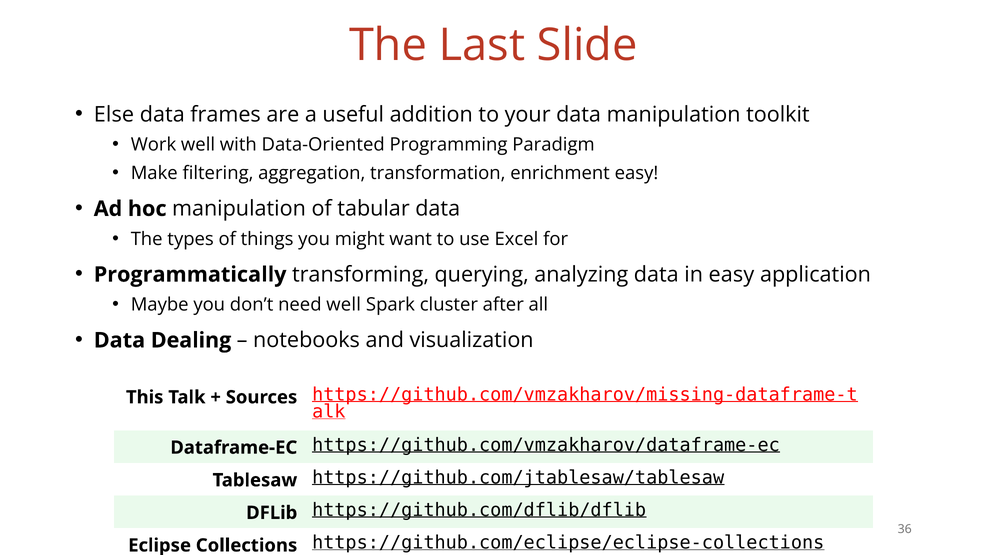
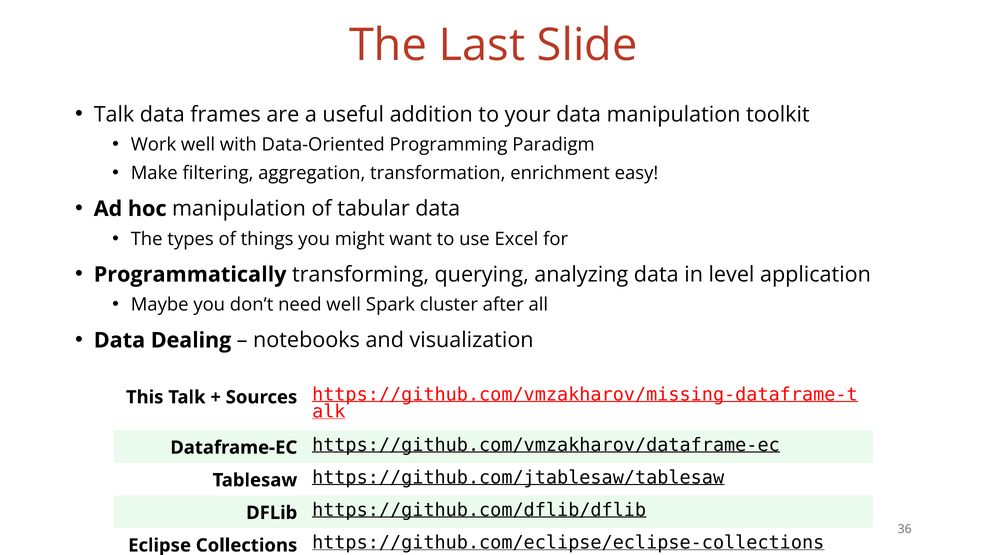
Else: Else -> Talk (114, 115)
in easy: easy -> level (731, 275)
